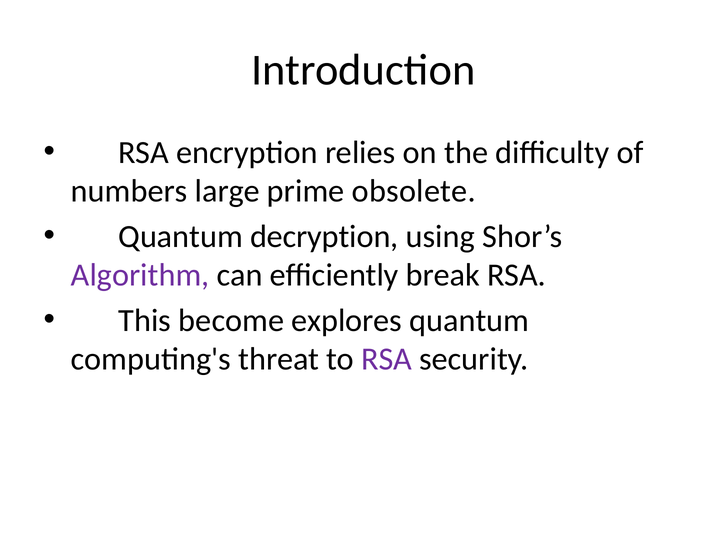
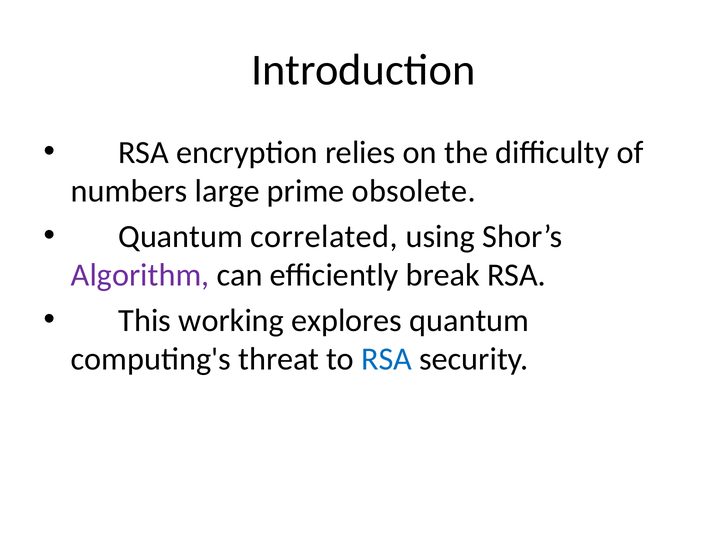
decryption: decryption -> correlated (324, 237)
become: become -> working (231, 321)
RSA colour: purple -> blue (387, 359)
